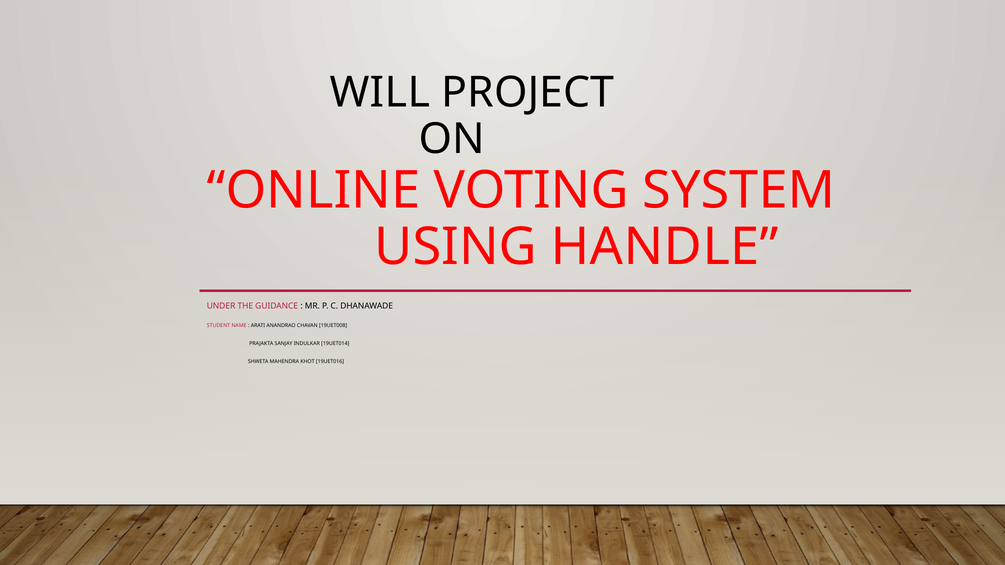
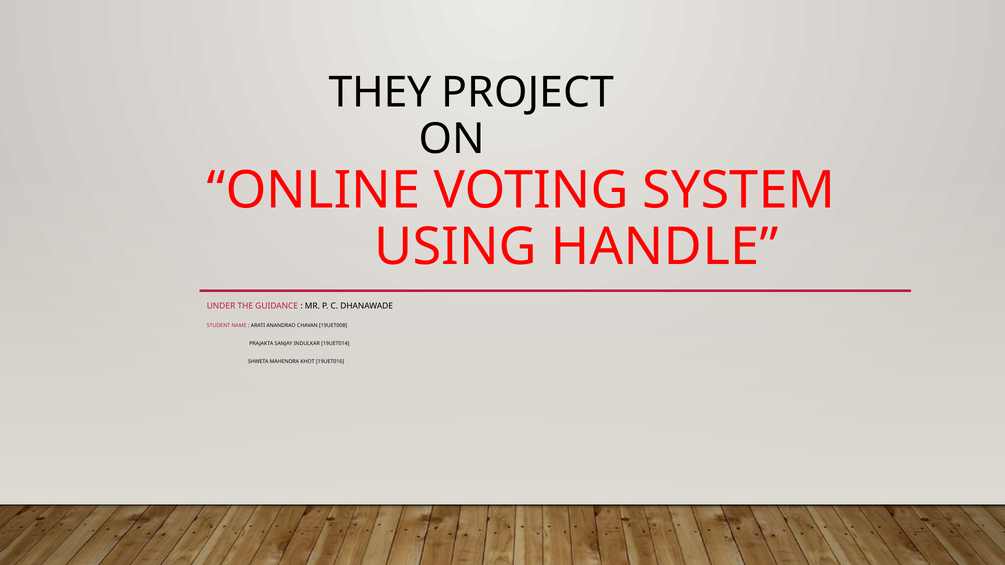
WILL: WILL -> THEY (380, 93)
